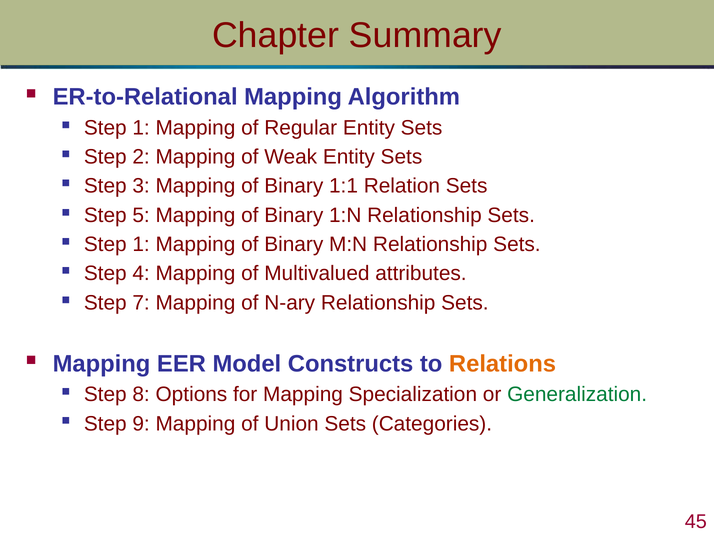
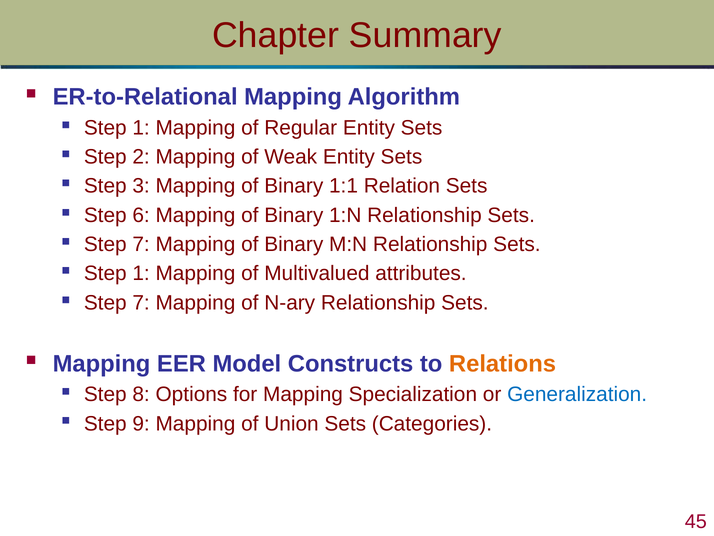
5: 5 -> 6 (141, 215)
1: 1 -> 7 (141, 244)
4: 4 -> 1 (141, 273)
Generalization colour: green -> blue (577, 394)
